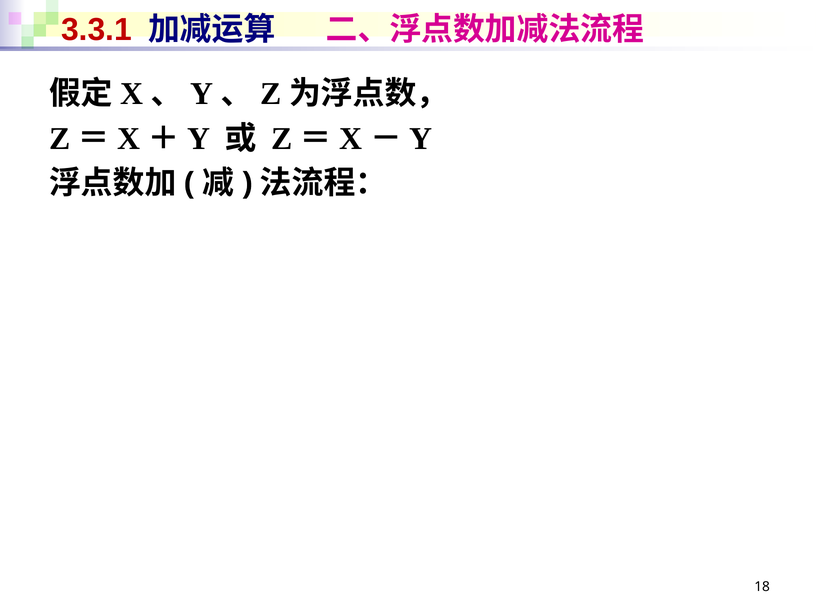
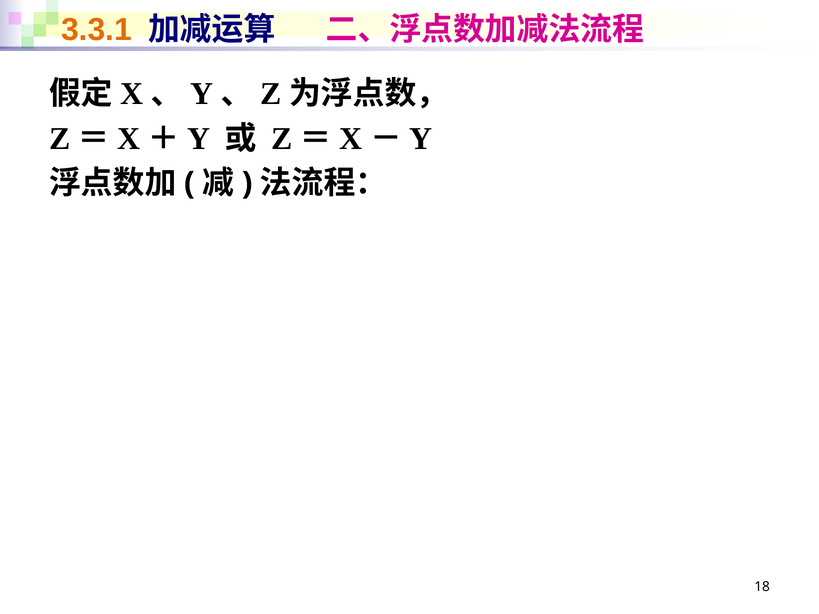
3.3.1 colour: red -> orange (96, 30)
